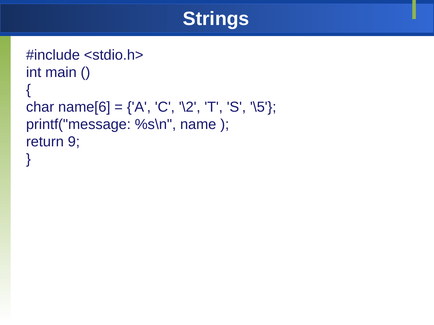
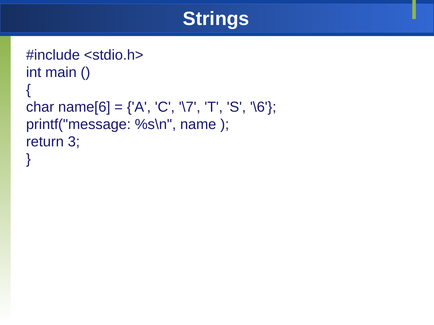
\2: \2 -> \7 (190, 107)
\5: \5 -> \6 (263, 107)
9: 9 -> 3 (74, 142)
